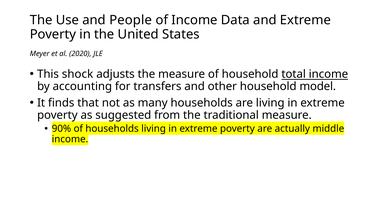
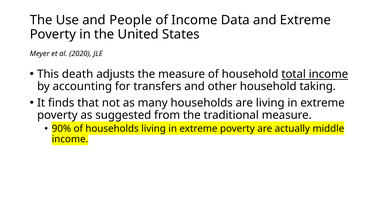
shock: shock -> death (78, 74)
model: model -> taking (318, 86)
